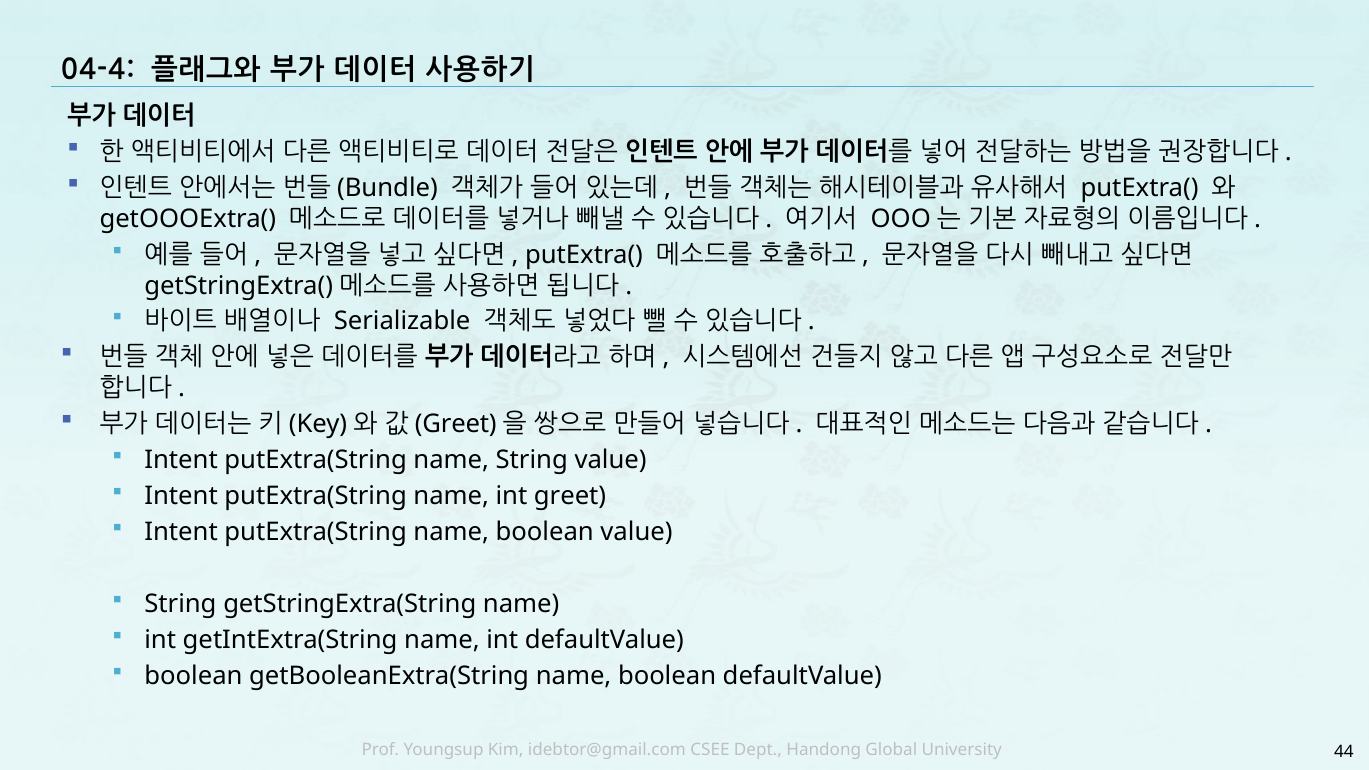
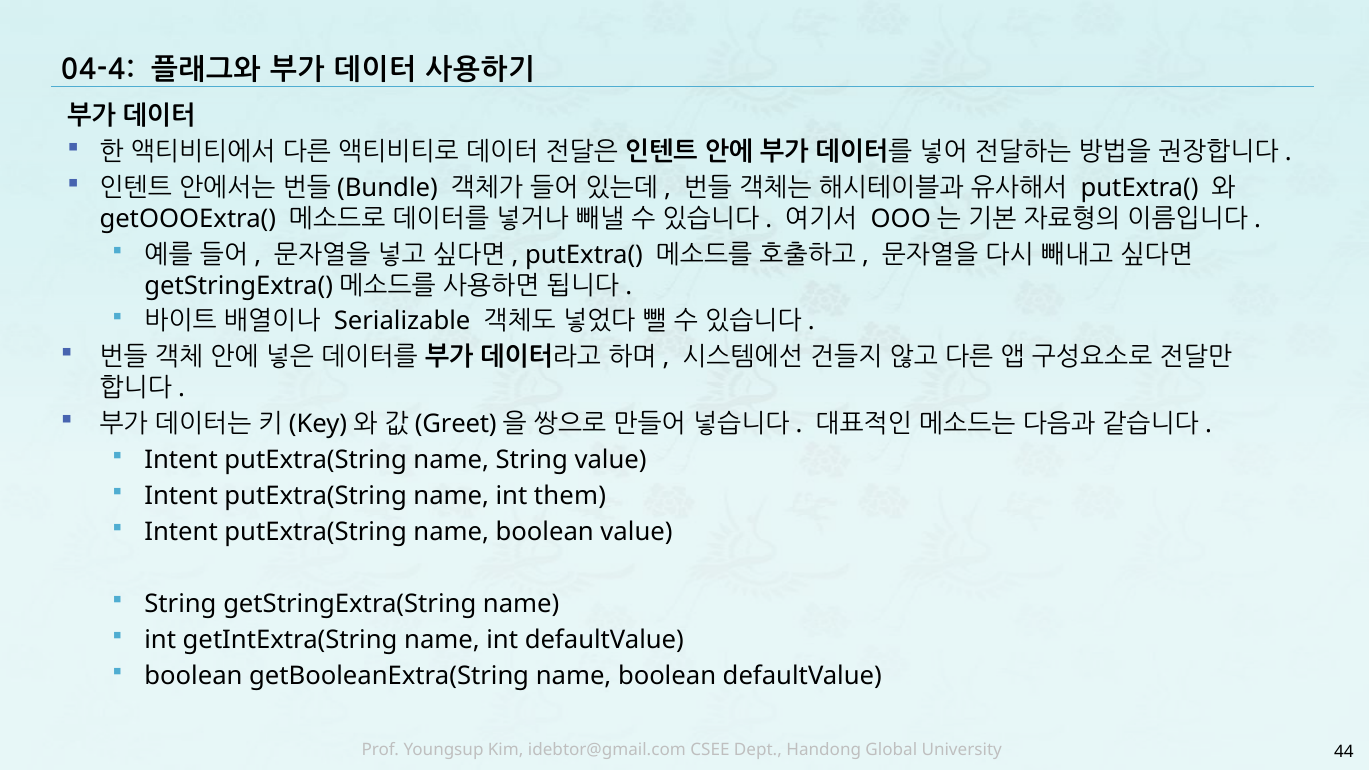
int greet: greet -> them (570, 496)
